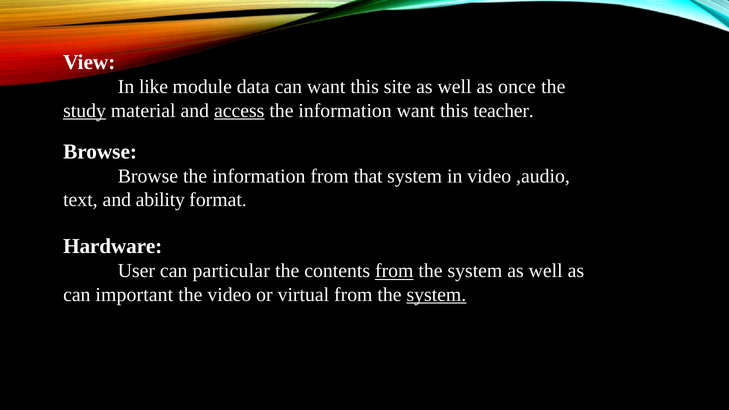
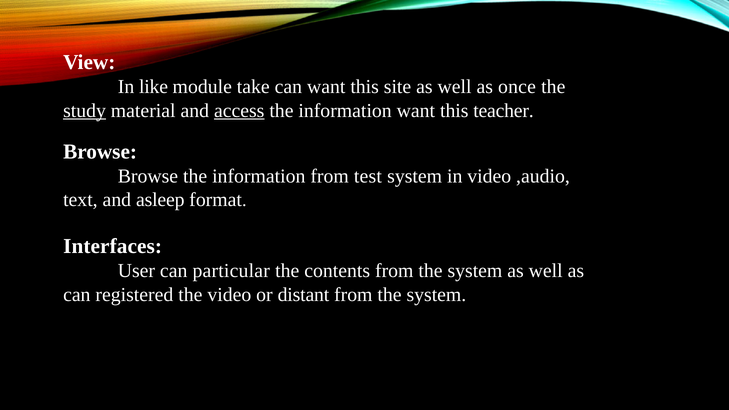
data: data -> take (253, 87)
that: that -> test (368, 176)
ability: ability -> asleep (160, 200)
Hardware: Hardware -> Interfaces (113, 246)
from underline: present -> none (394, 271)
important: important -> registered (134, 295)
virtual: virtual -> distant (303, 295)
system underline: present -> none (436, 295)
